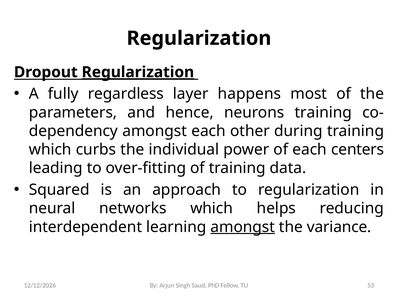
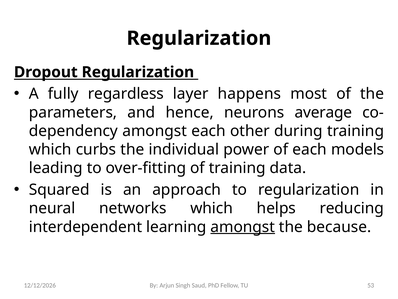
Regularization underline: present -> none (138, 72)
neurons training: training -> average (323, 112)
centers: centers -> models (358, 149)
variance: variance -> because (339, 227)
